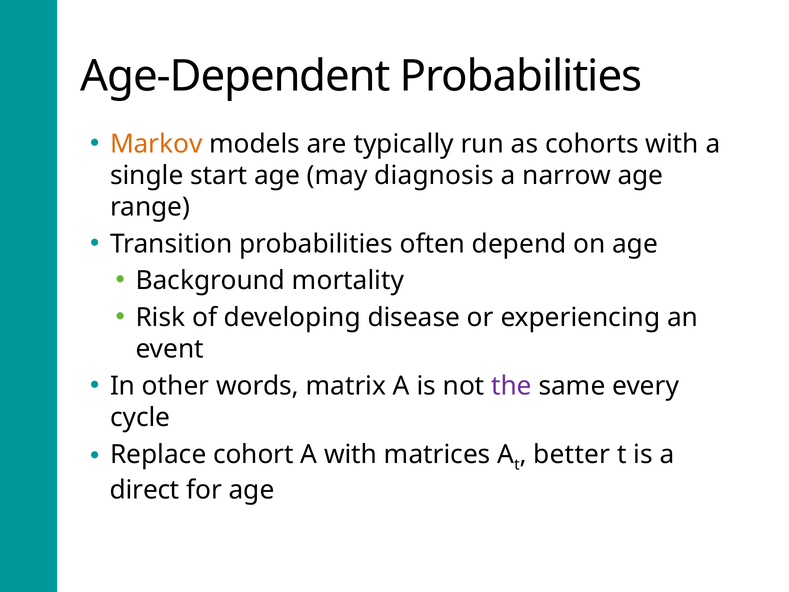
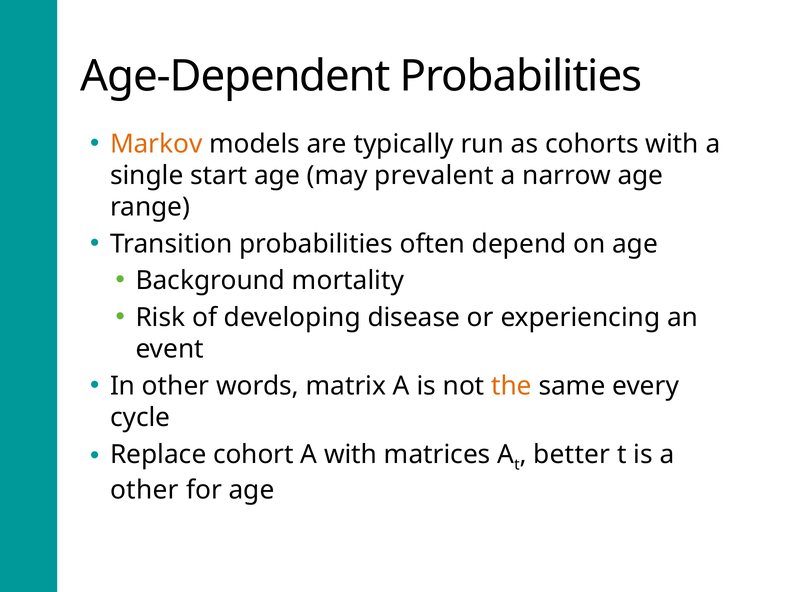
diagnosis: diagnosis -> prevalent (434, 175)
the colour: purple -> orange (512, 386)
direct: direct -> other (144, 490)
